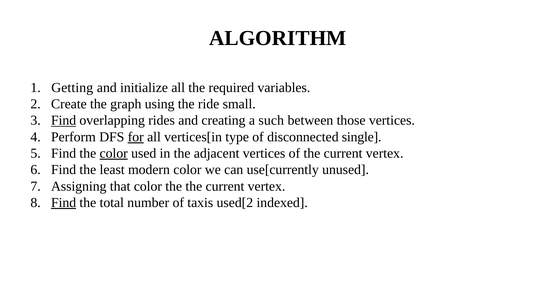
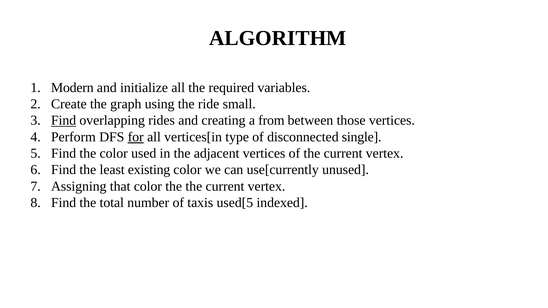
Getting: Getting -> Modern (72, 88)
such: such -> from (271, 121)
color underline: present -> none (114, 153)
modern: modern -> existing (149, 170)
Find underline: present -> none (64, 203)
used[2: used[2 -> used[5 (235, 203)
